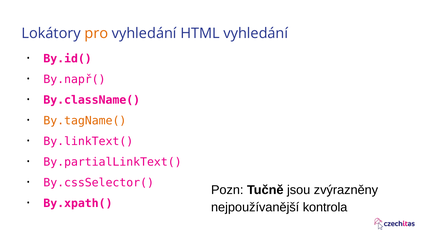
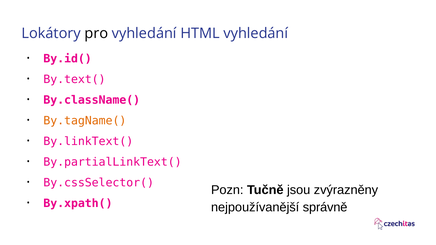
pro colour: orange -> black (96, 33)
By.např(: By.např( -> By.text( (74, 79)
kontrola: kontrola -> správně (325, 208)
